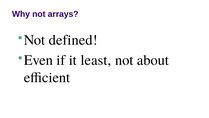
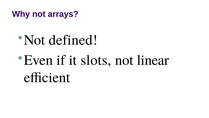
least: least -> slots (96, 60)
about: about -> linear (153, 60)
